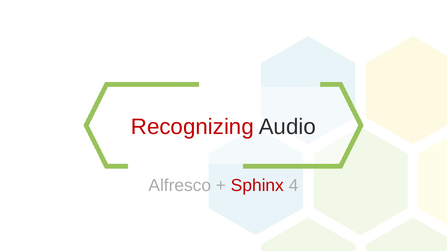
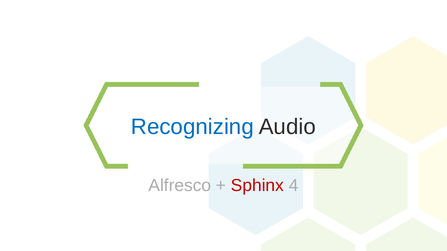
Recognizing colour: red -> blue (192, 127)
